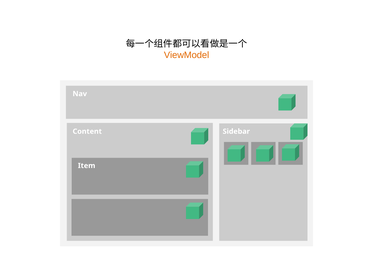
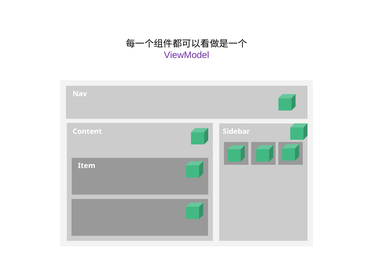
ViewModel colour: orange -> purple (187, 55)
